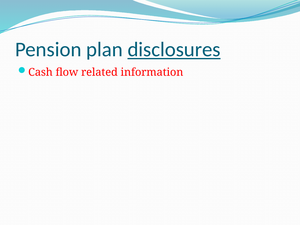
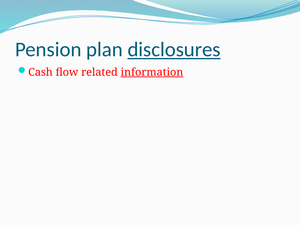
information underline: none -> present (152, 72)
